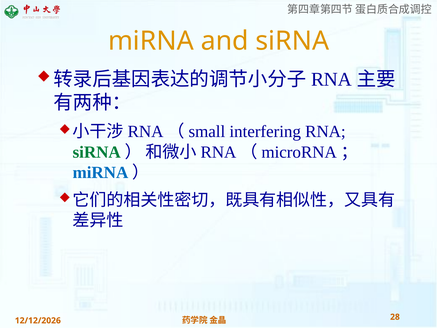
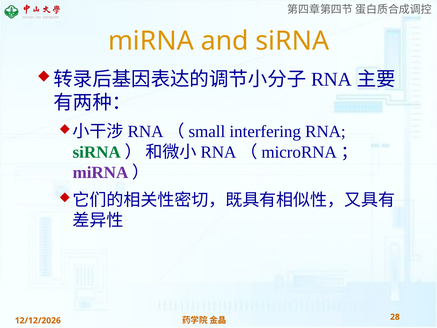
miRNA colour: blue -> purple (100, 172)
